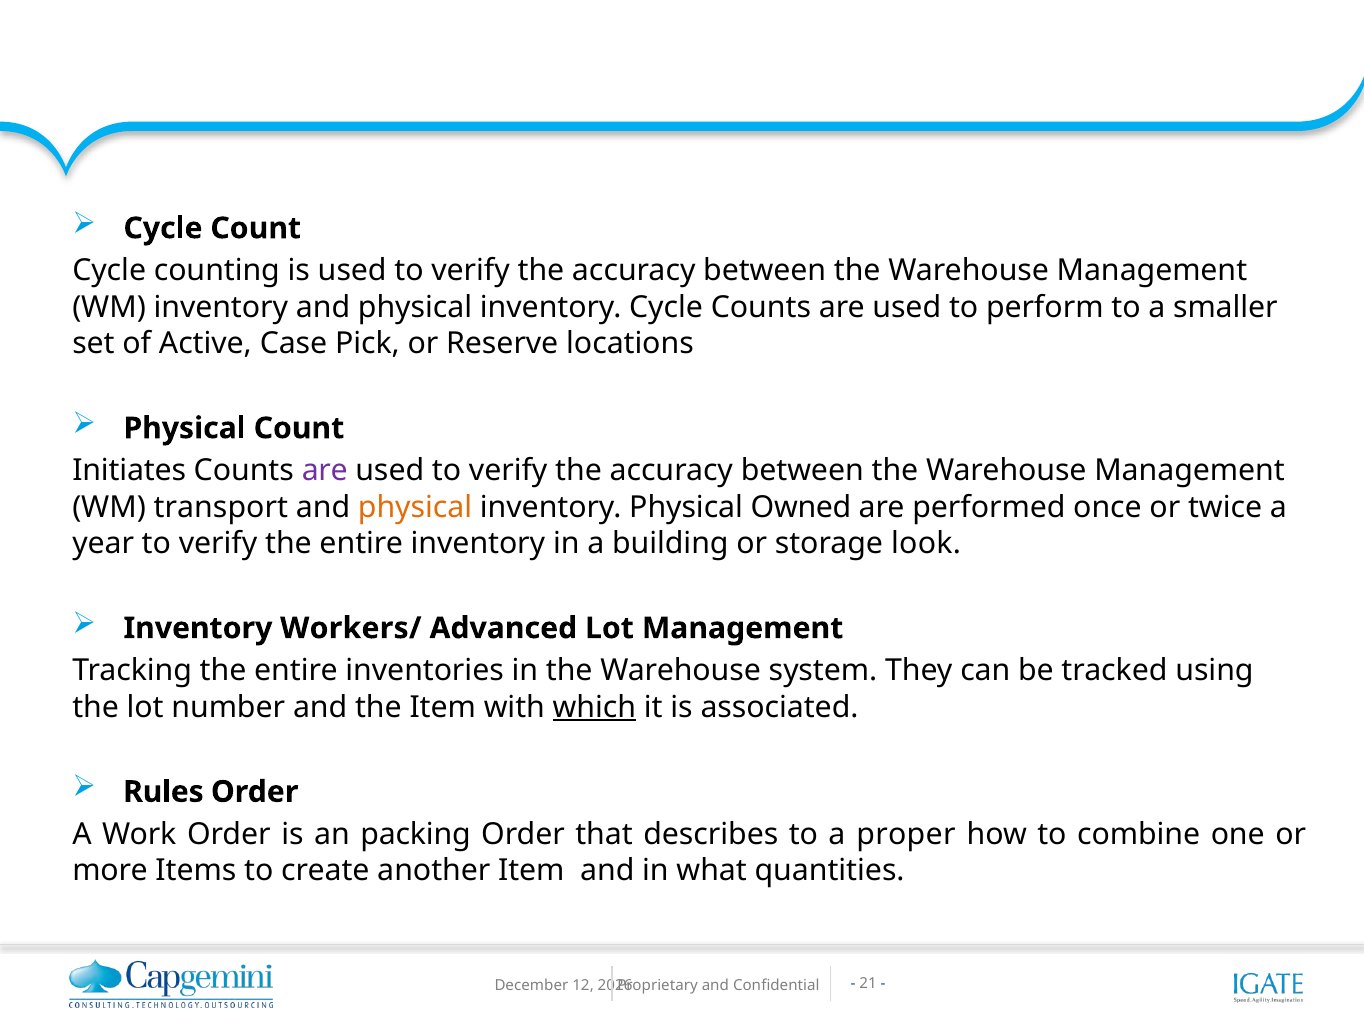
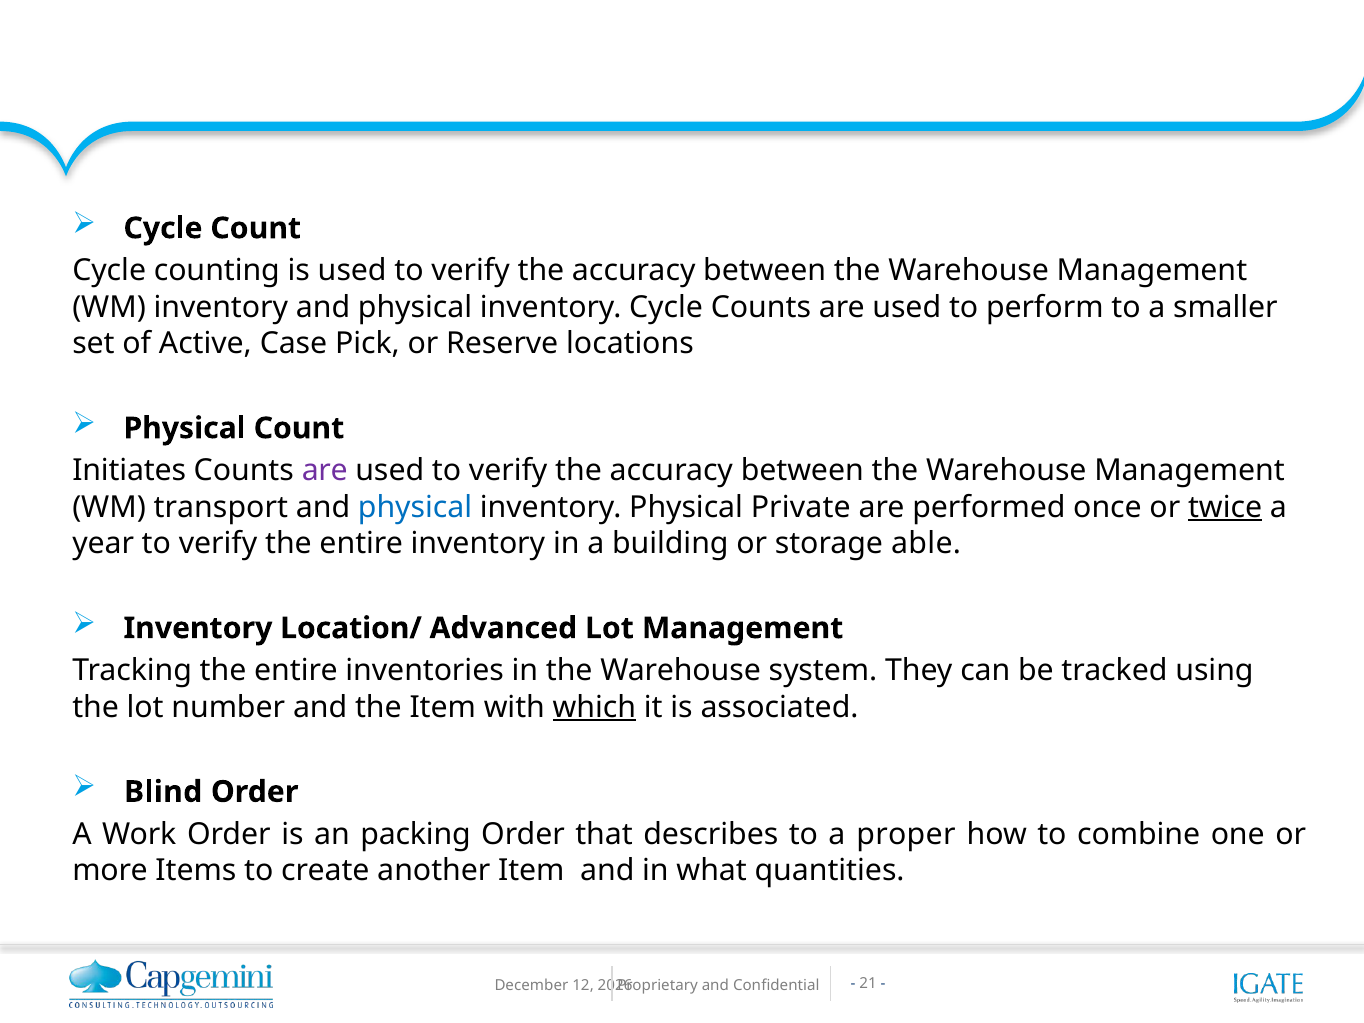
physical colour: orange -> blue (415, 507)
Owned: Owned -> Private (801, 507)
twice underline: none -> present (1225, 507)
look: look -> able (926, 543)
Workers/: Workers/ -> Location/ (351, 628)
Rules: Rules -> Blind (163, 792)
